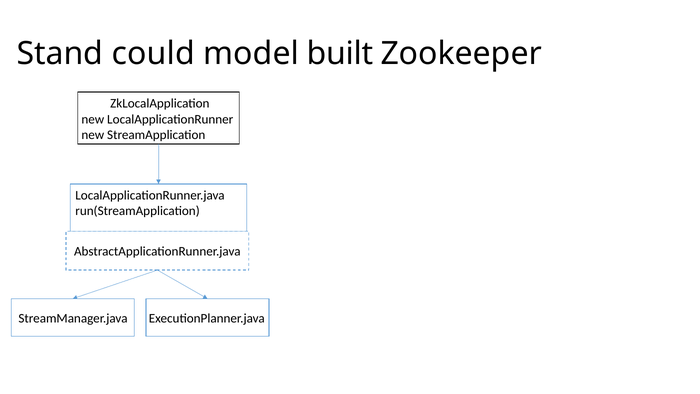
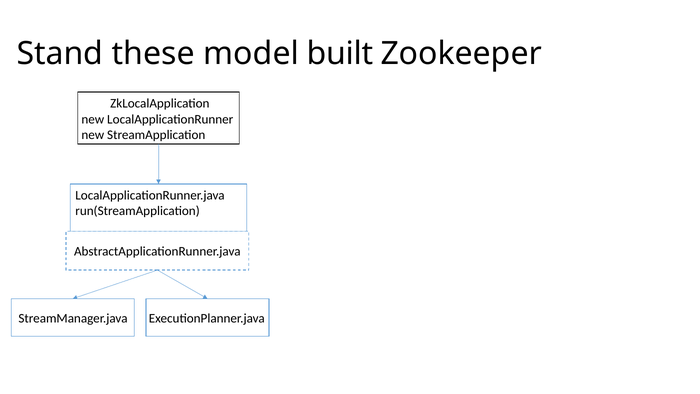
could: could -> these (153, 54)
